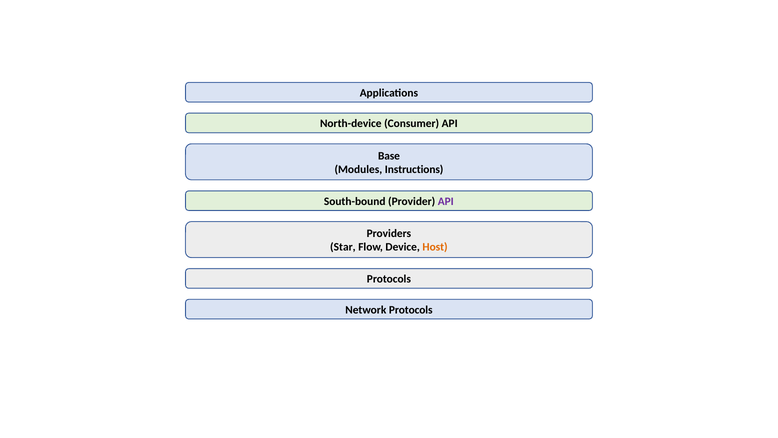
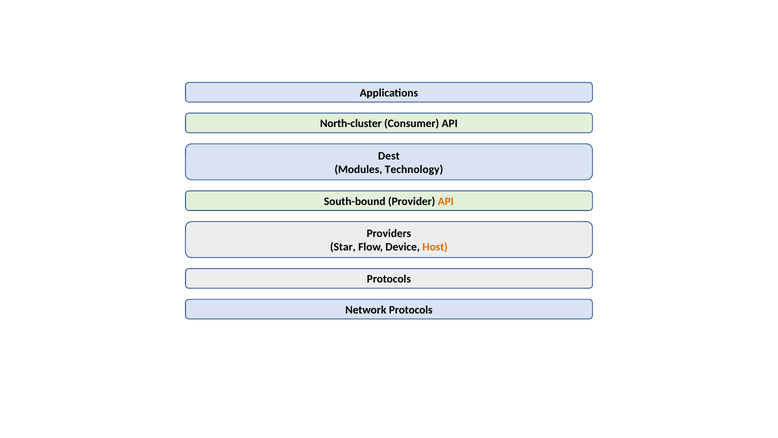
North-device: North-device -> North-cluster (351, 124)
Base: Base -> Dest (389, 156)
Instructions: Instructions -> Technology (414, 169)
API colour: purple -> orange (446, 201)
